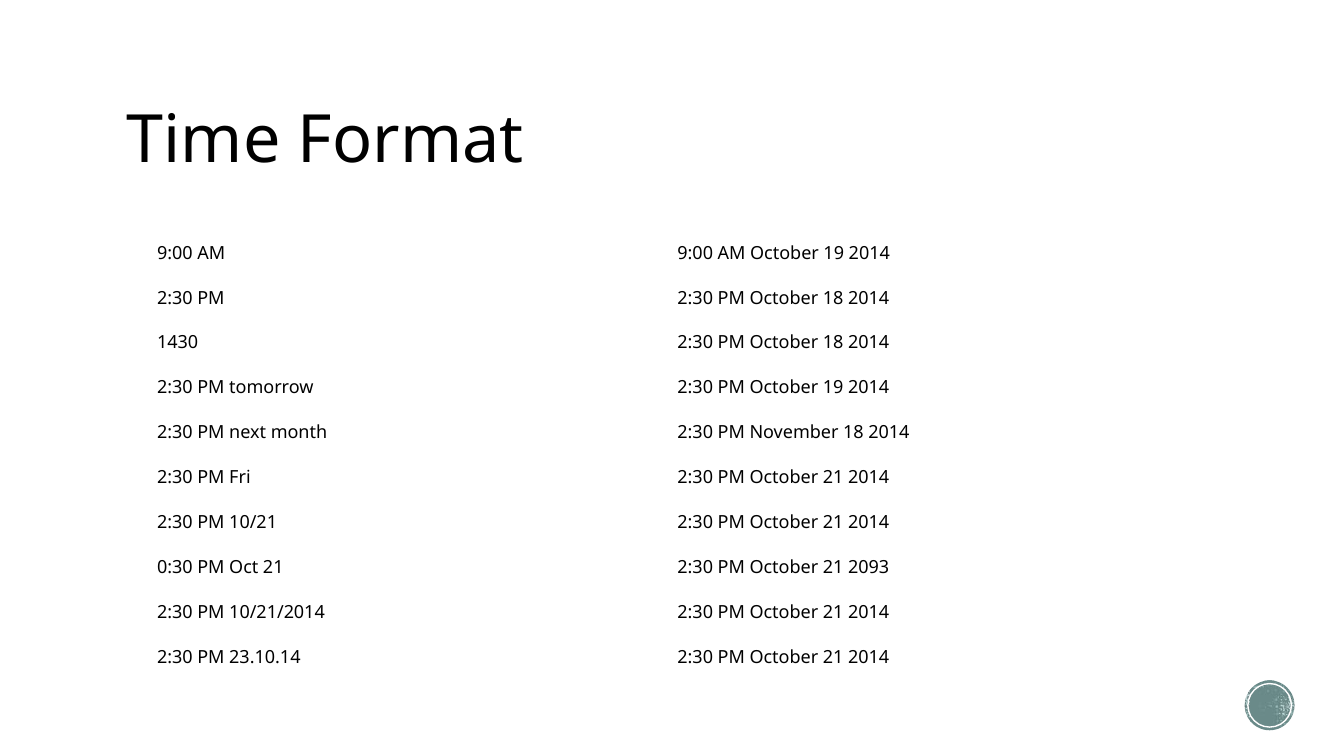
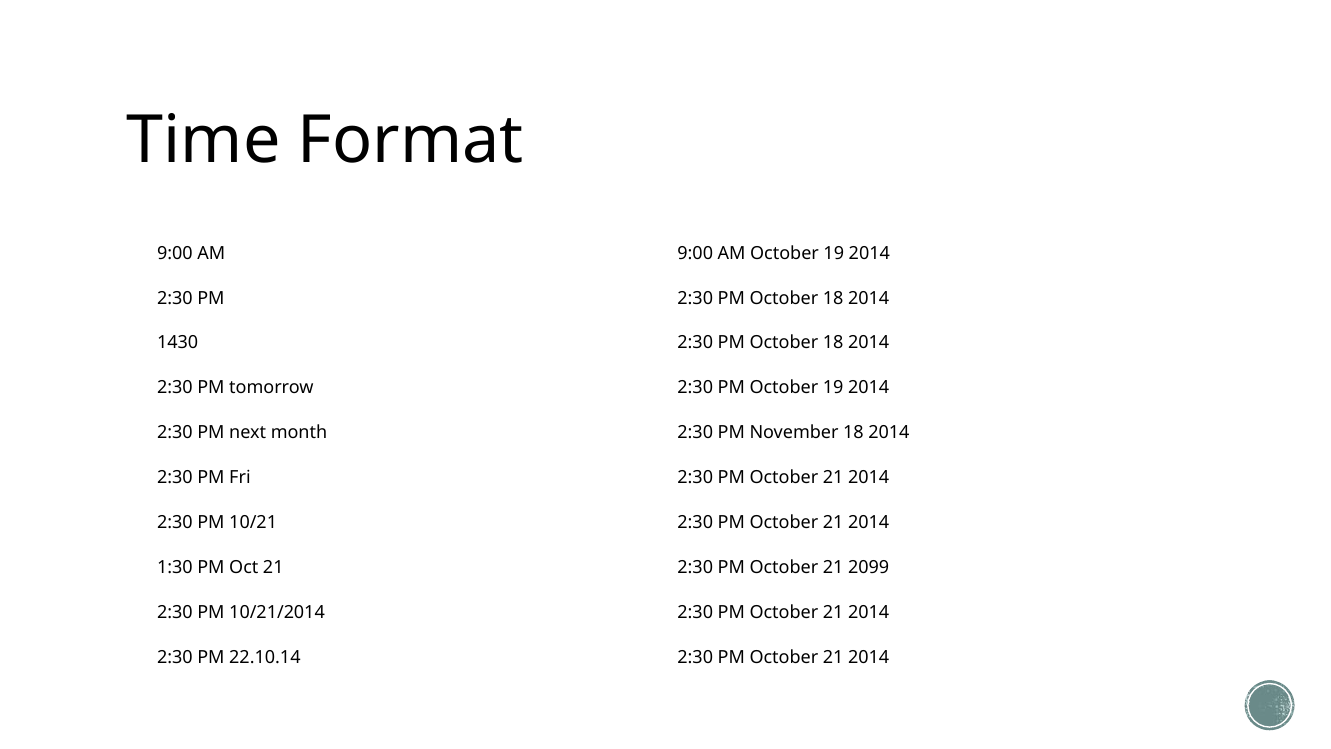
0:30: 0:30 -> 1:30 (175, 568)
2093: 2093 -> 2099 (869, 568)
23.10.14: 23.10.14 -> 22.10.14 (265, 658)
